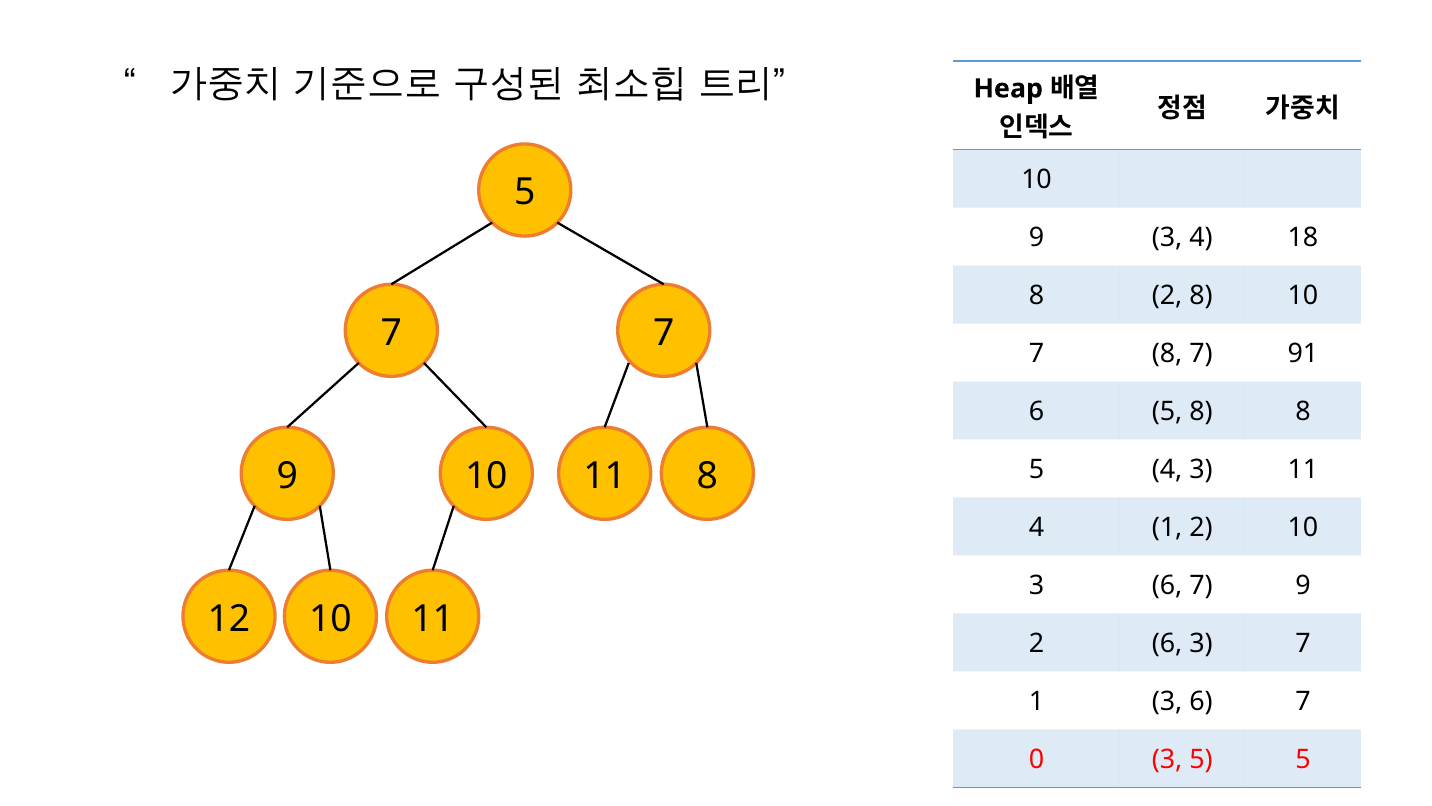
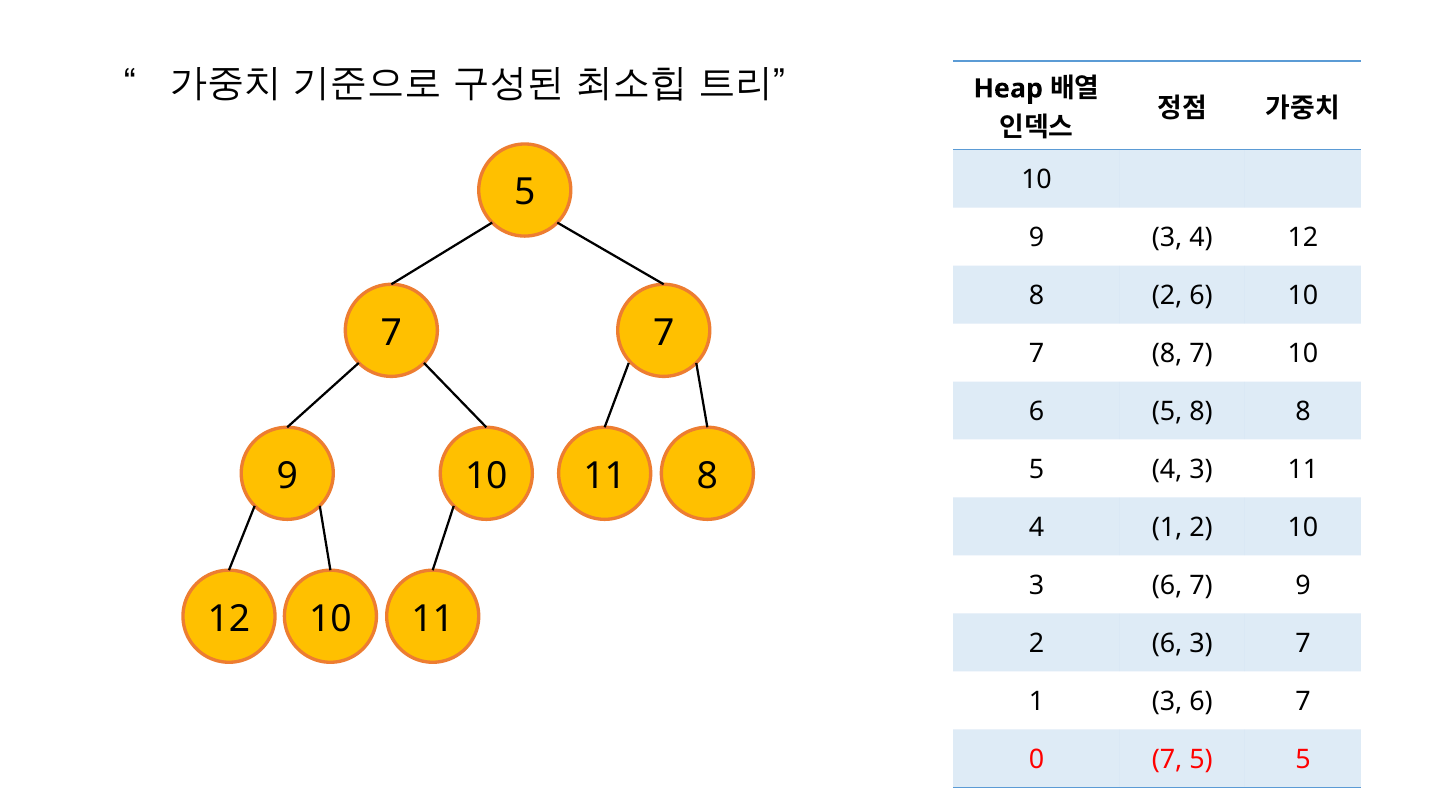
4 18: 18 -> 12 (1303, 238)
8 2 8: 8 -> 6 (1201, 296)
7 91: 91 -> 10 (1303, 354)
0 3: 3 -> 7 (1167, 759)
